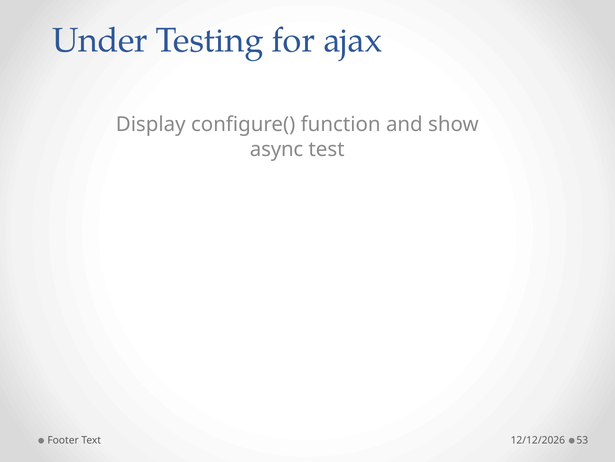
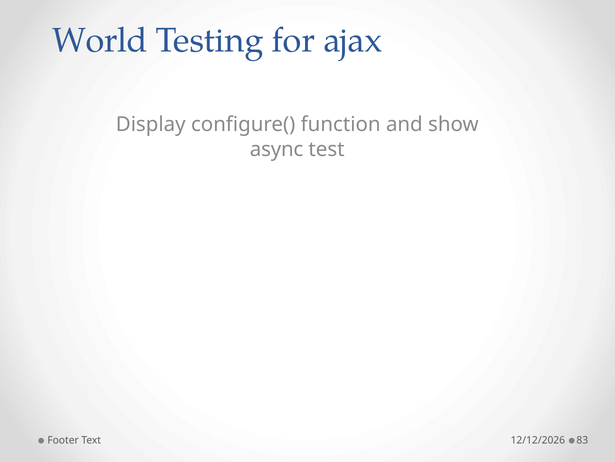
Under: Under -> World (100, 40)
53: 53 -> 83 (582, 440)
